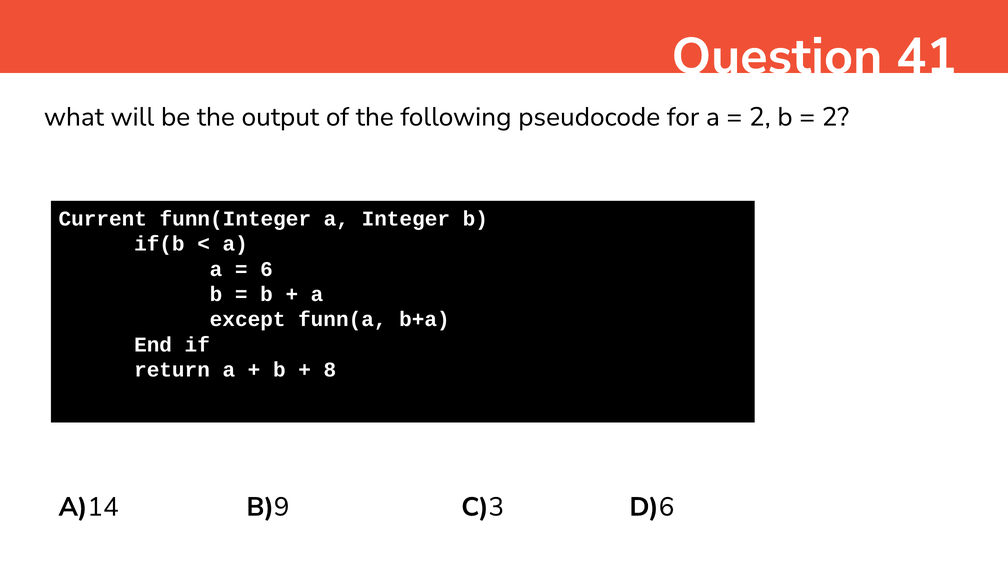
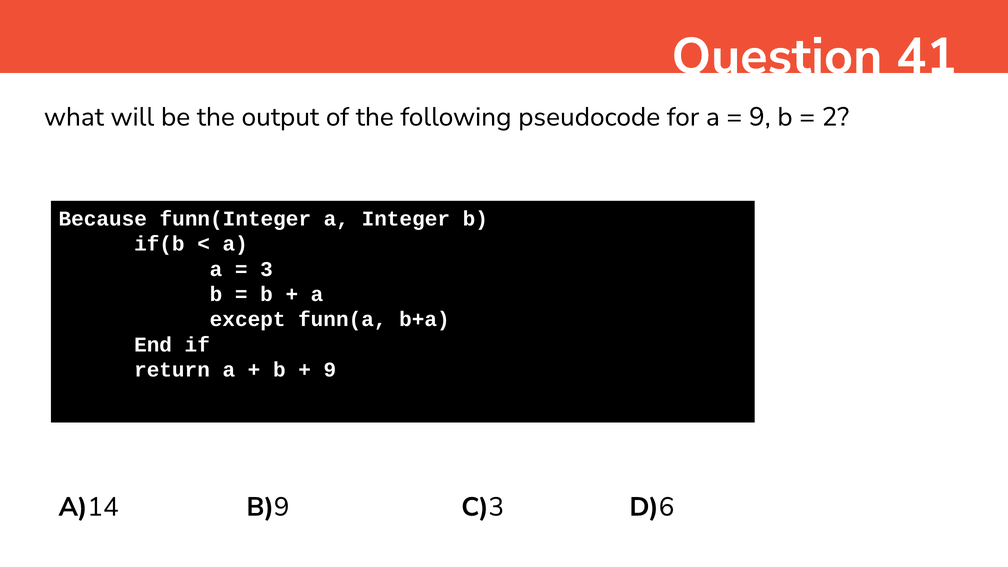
2: 2 -> 9 (760, 117)
Current: Current -> Because (103, 219)
6: 6 -> 3 (266, 269)
8: 8 -> 9 (330, 370)
